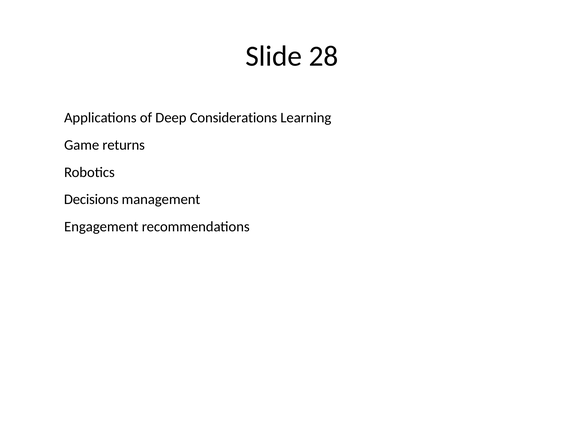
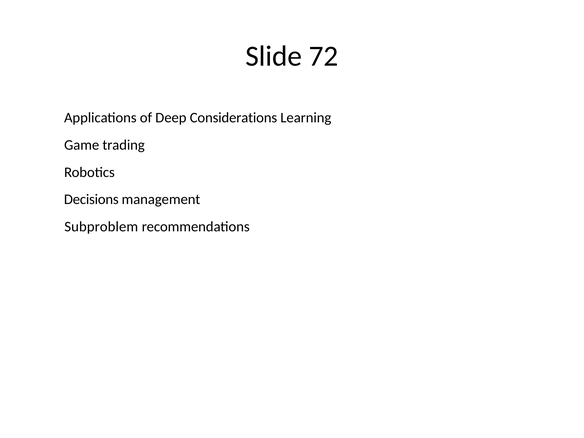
28: 28 -> 72 (324, 56)
returns: returns -> trading (124, 145)
Engagement: Engagement -> Subproblem (101, 227)
